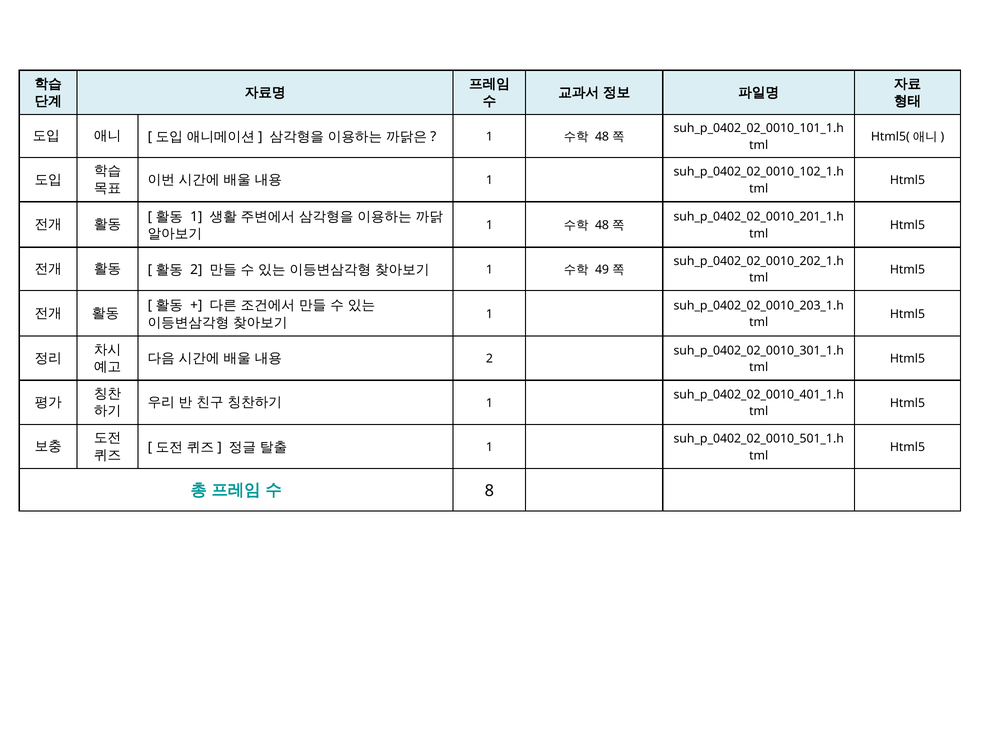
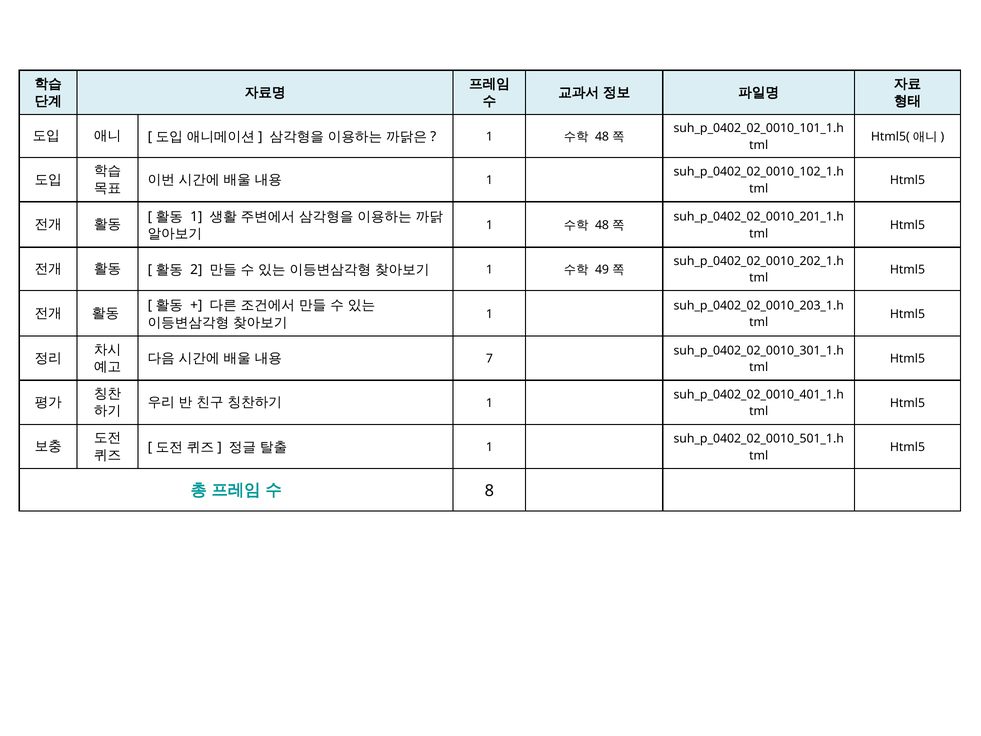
2: 2 -> 7 (489, 359)
